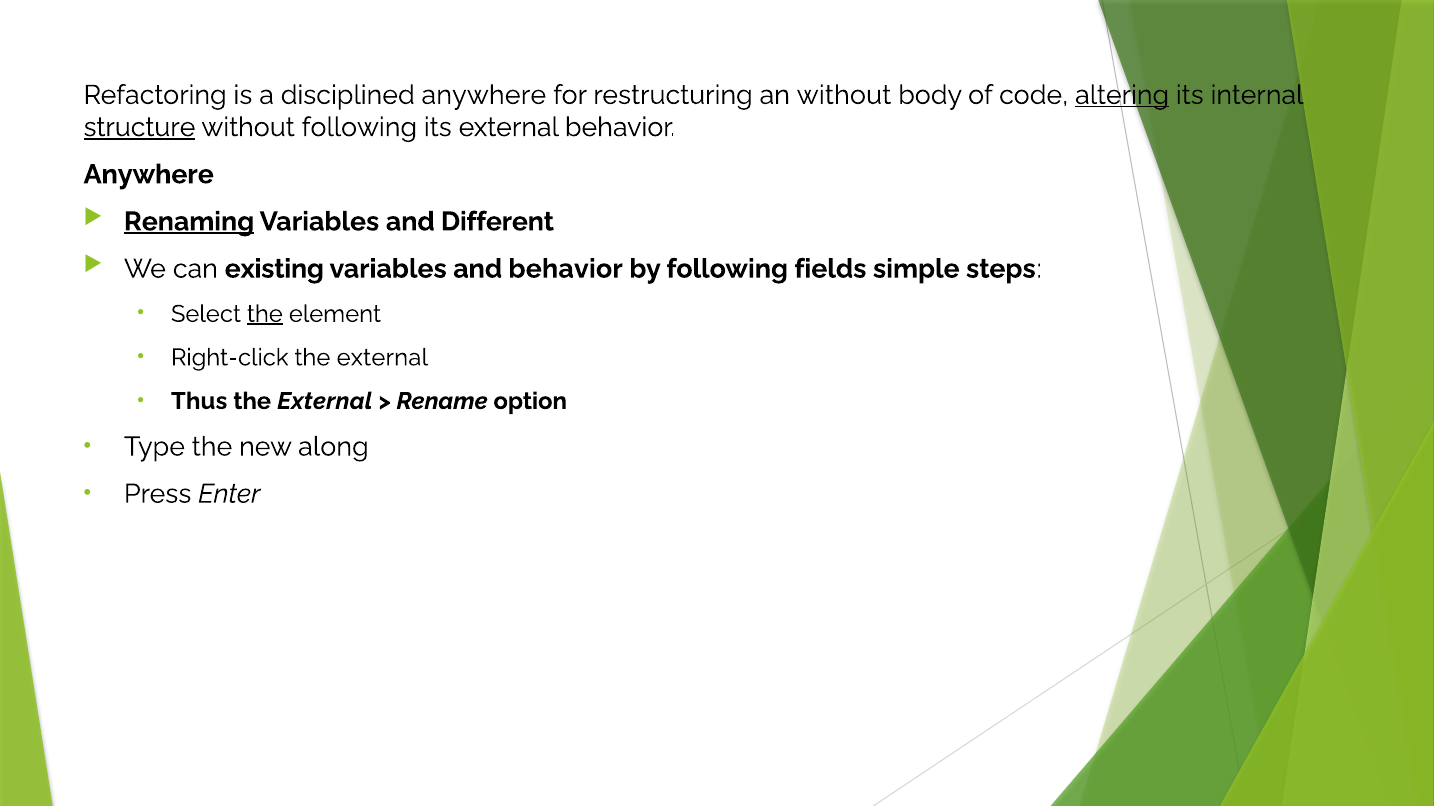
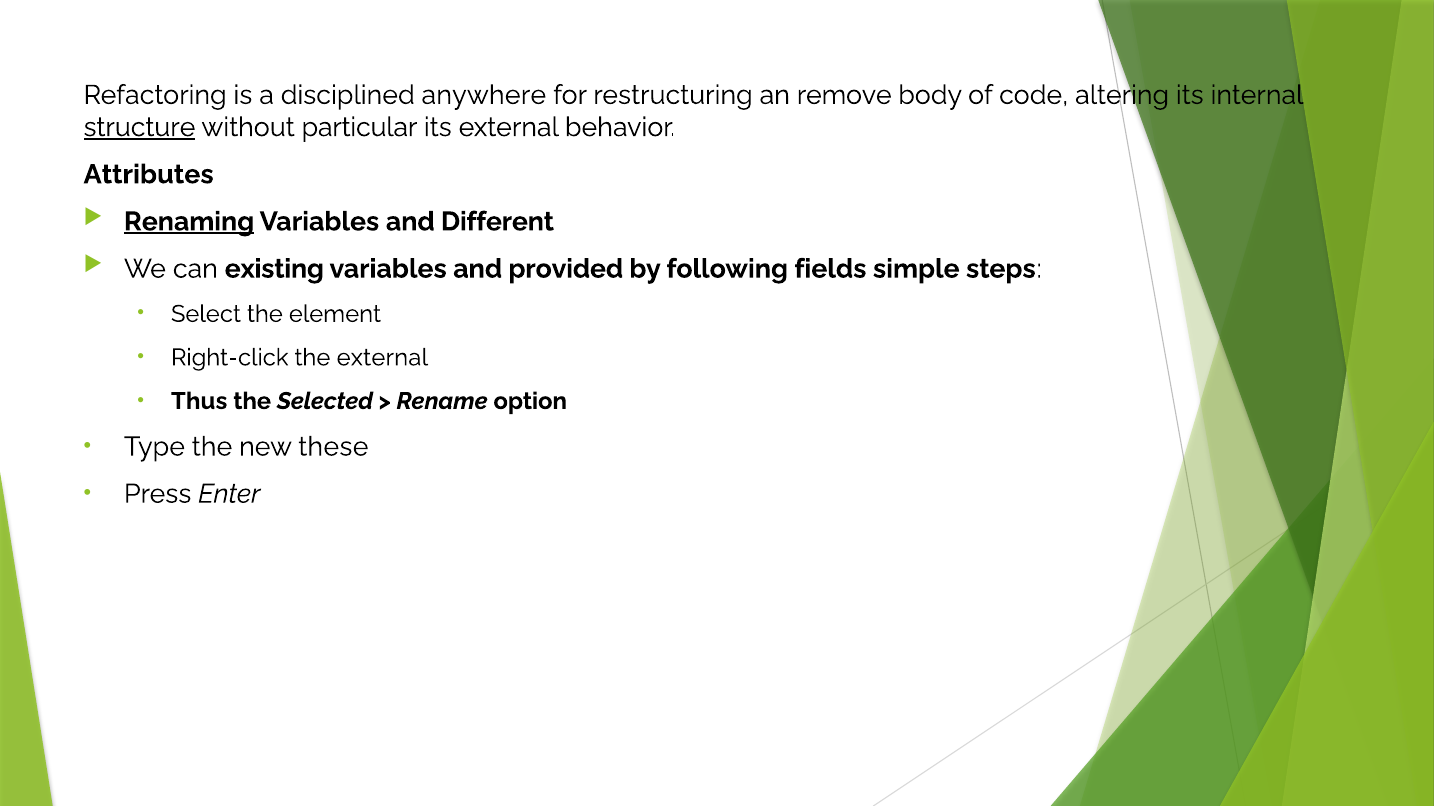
an without: without -> remove (844, 95)
altering underline: present -> none (1122, 95)
without following: following -> particular (359, 127)
Anywhere: Anywhere -> Attributes (149, 175)
and behavior: behavior -> provided (566, 269)
the underline: present -> none (265, 314)
External: External -> Selected (325, 401)
along: along -> these (333, 447)
